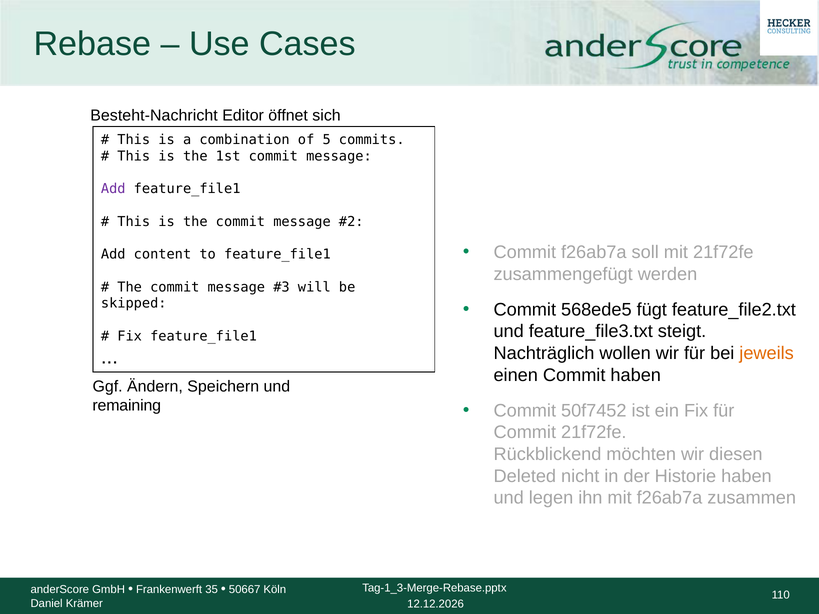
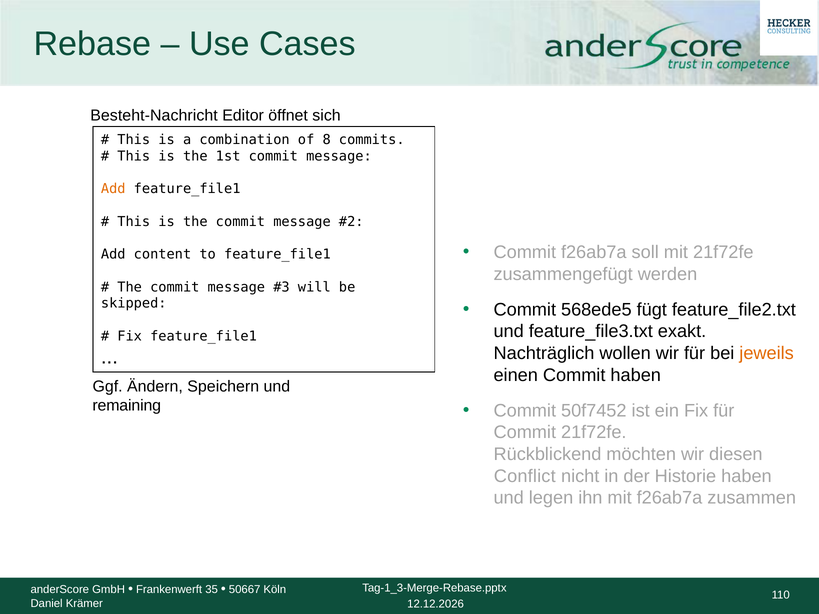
5: 5 -> 8 (327, 140)
Add colour: purple -> orange (113, 189)
steigt: steigt -> exakt (682, 332)
Deleted: Deleted -> Conflict (525, 476)
